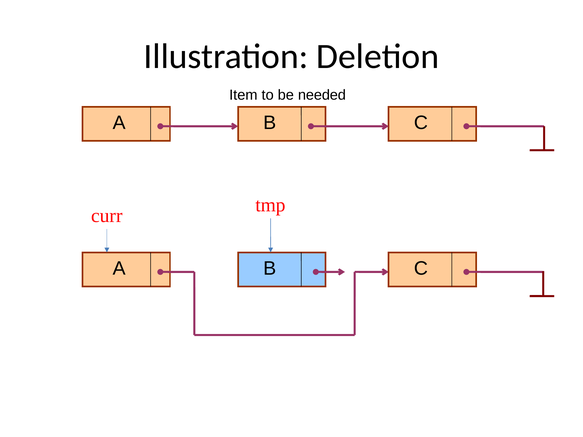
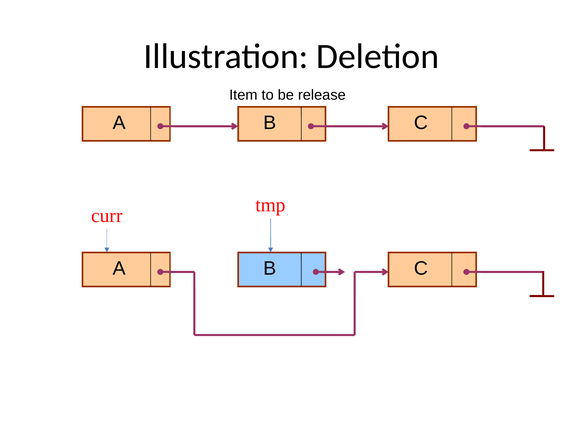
needed: needed -> release (322, 95)
